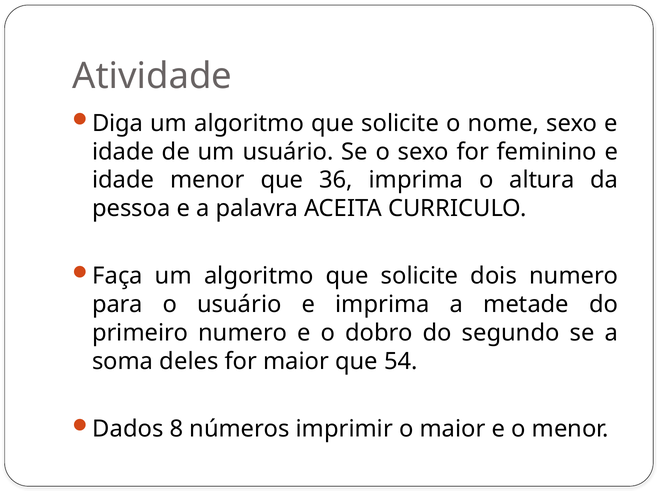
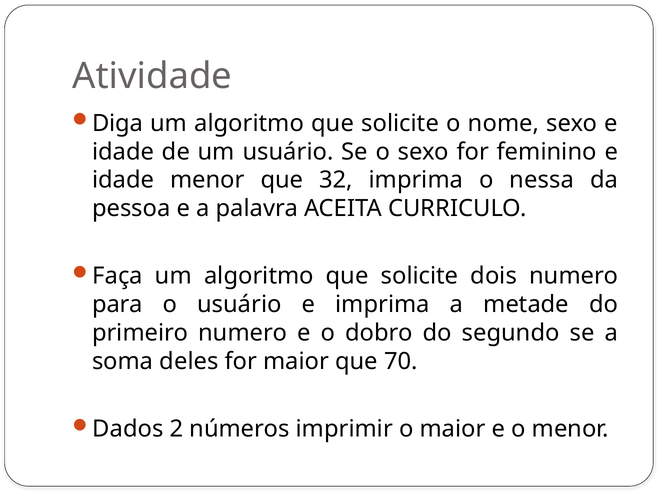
36: 36 -> 32 (336, 180)
altura: altura -> nessa (542, 180)
54: 54 -> 70 (401, 362)
8: 8 -> 2 (176, 430)
